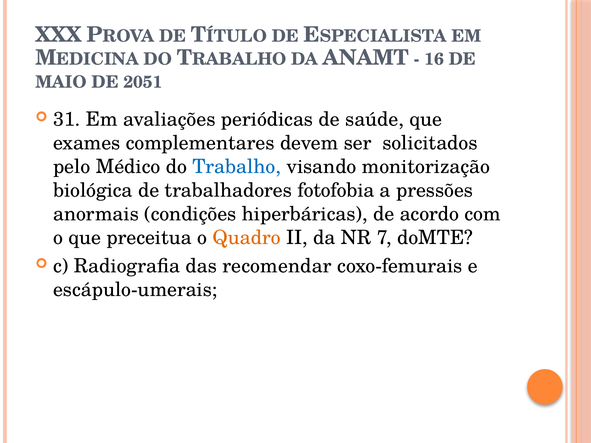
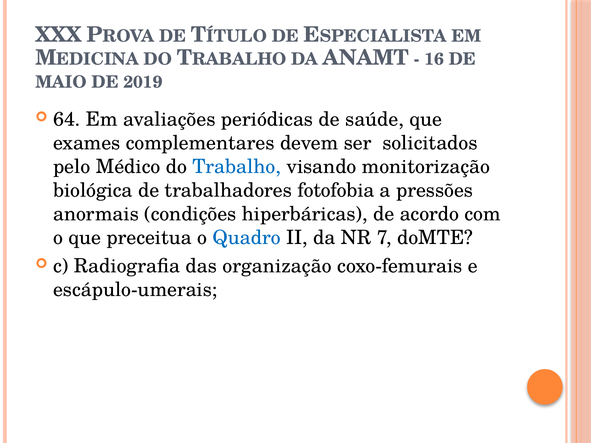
2051: 2051 -> 2019 (143, 82)
31: 31 -> 64 (67, 120)
Quadro colour: orange -> blue (247, 238)
recomendar: recomendar -> organização (277, 266)
